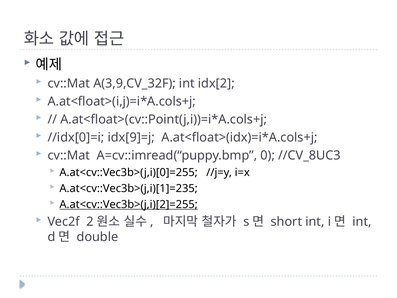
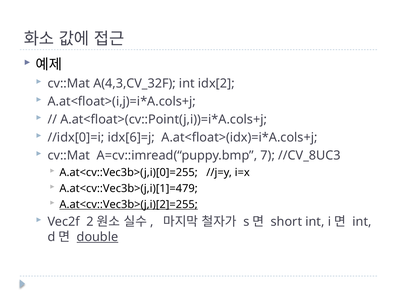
A(3,9,CV_32F: A(3,9,CV_32F -> A(4,3,CV_32F (135, 83)
idx[9]=j: idx[9]=j -> idx[6]=j (131, 137)
0: 0 -> 7 (268, 155)
A.at<cv::Vec3b>(j,i)[1]=235: A.at<cv::Vec3b>(j,i)[1]=235 -> A.at<cv::Vec3b>(j,i)[1]=479 (129, 188)
double underline: none -> present (97, 237)
